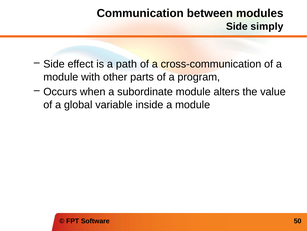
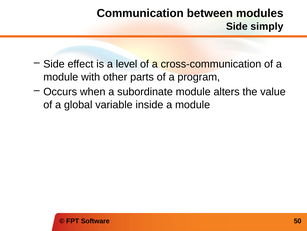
path: path -> level (127, 64)
